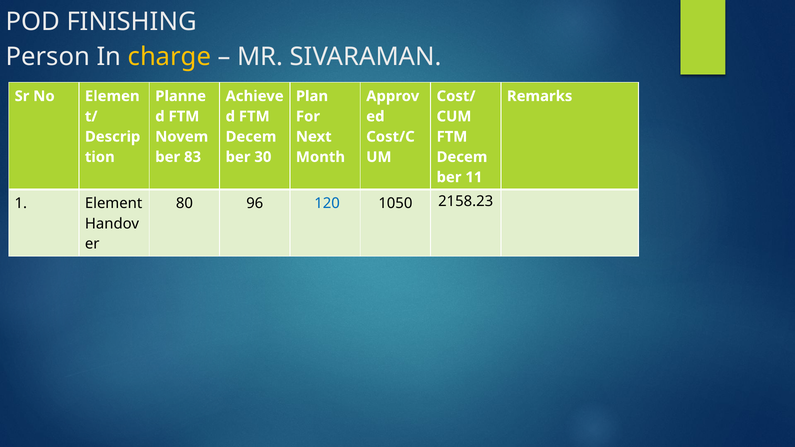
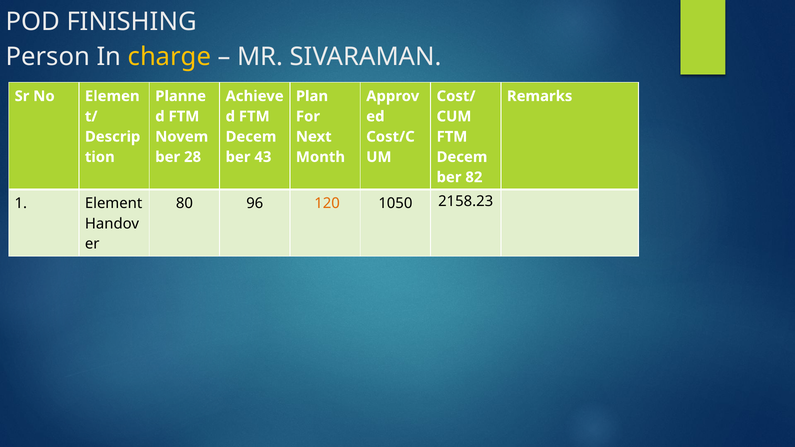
83: 83 -> 28 (193, 157)
30: 30 -> 43 (263, 157)
11: 11 -> 82 (474, 177)
120 colour: blue -> orange (327, 204)
